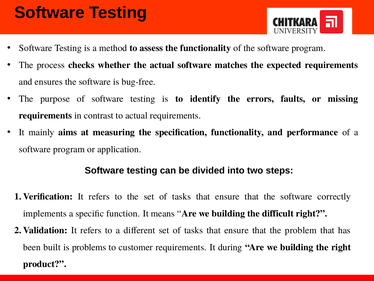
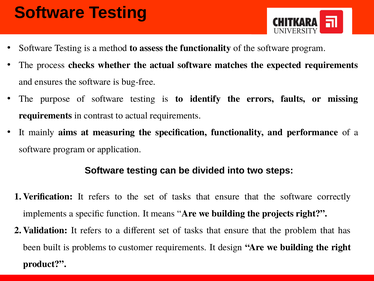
difficult: difficult -> projects (278, 213)
during: during -> design (230, 247)
